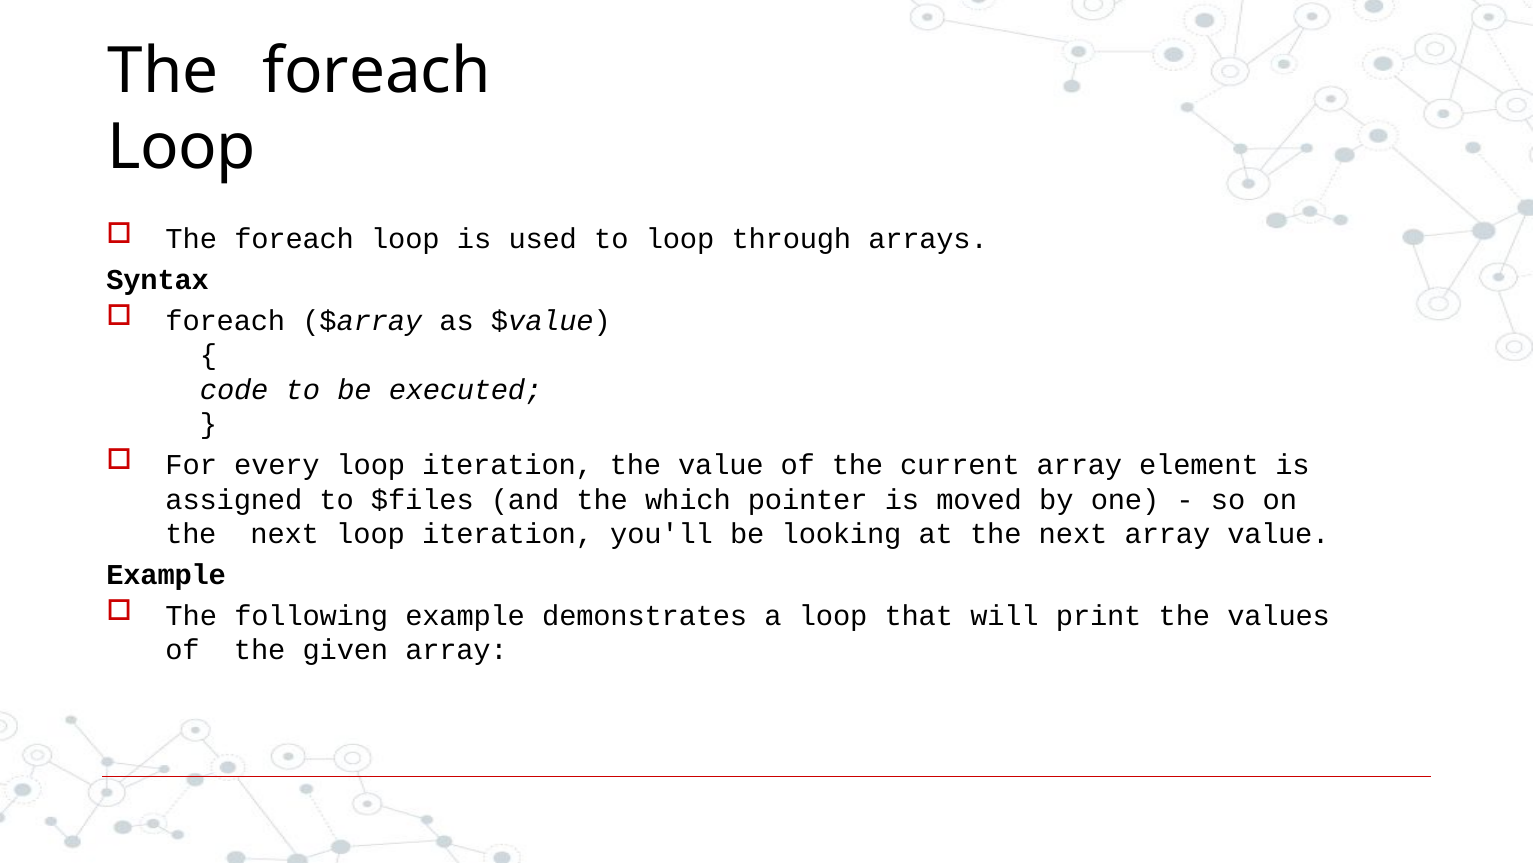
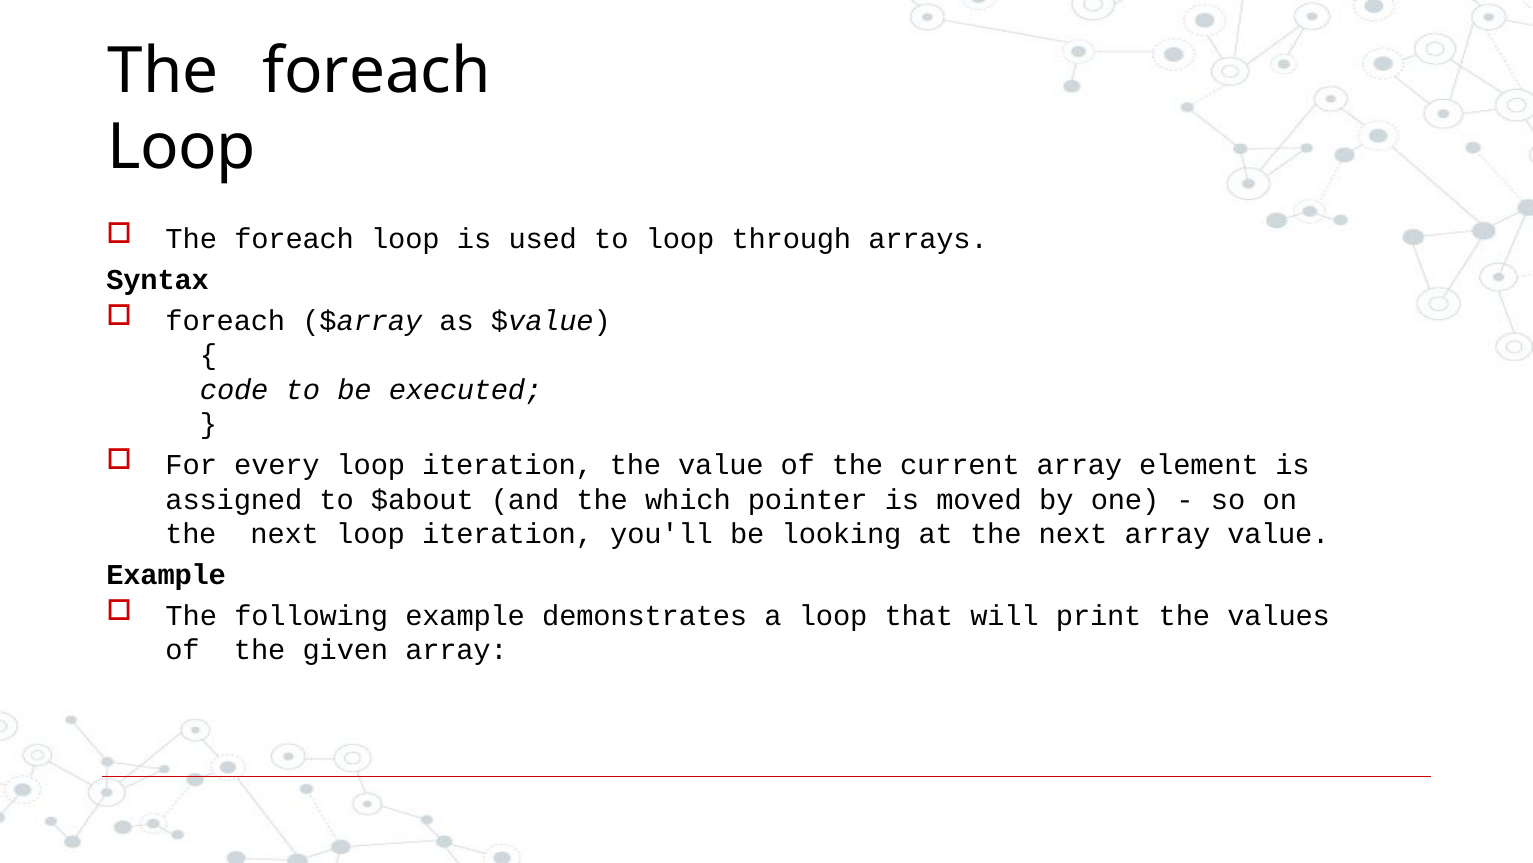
$files: $files -> $about (422, 499)
